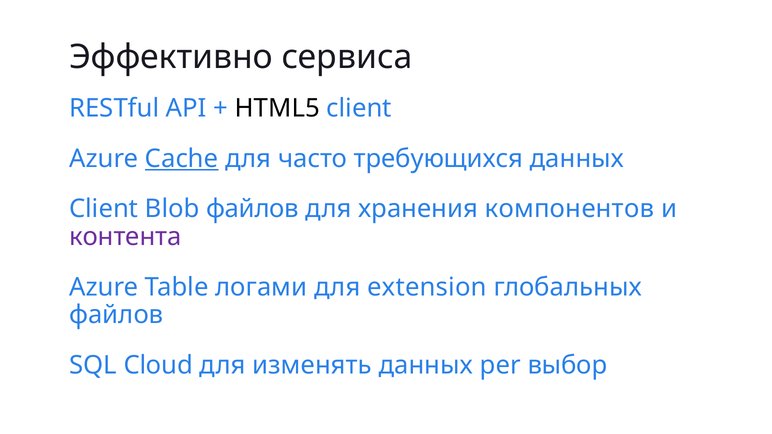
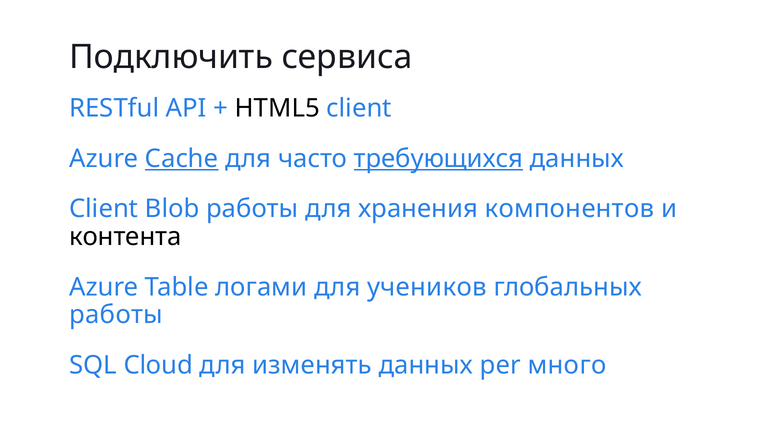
Эффективно: Эффективно -> Подключить (171, 57)
требующихся underline: none -> present (439, 159)
Blob файлов: файлов -> работы (252, 209)
контента colour: purple -> black (125, 237)
extension: extension -> учеников (427, 287)
файлов: файлов -> работы (116, 315)
выбор: выбор -> много (567, 365)
